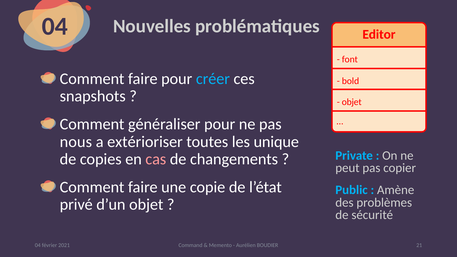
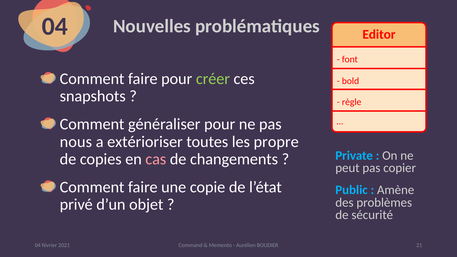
créer colour: light blue -> light green (213, 79)
objet: objet -> règle (352, 102)
unique: unique -> propre (276, 142)
